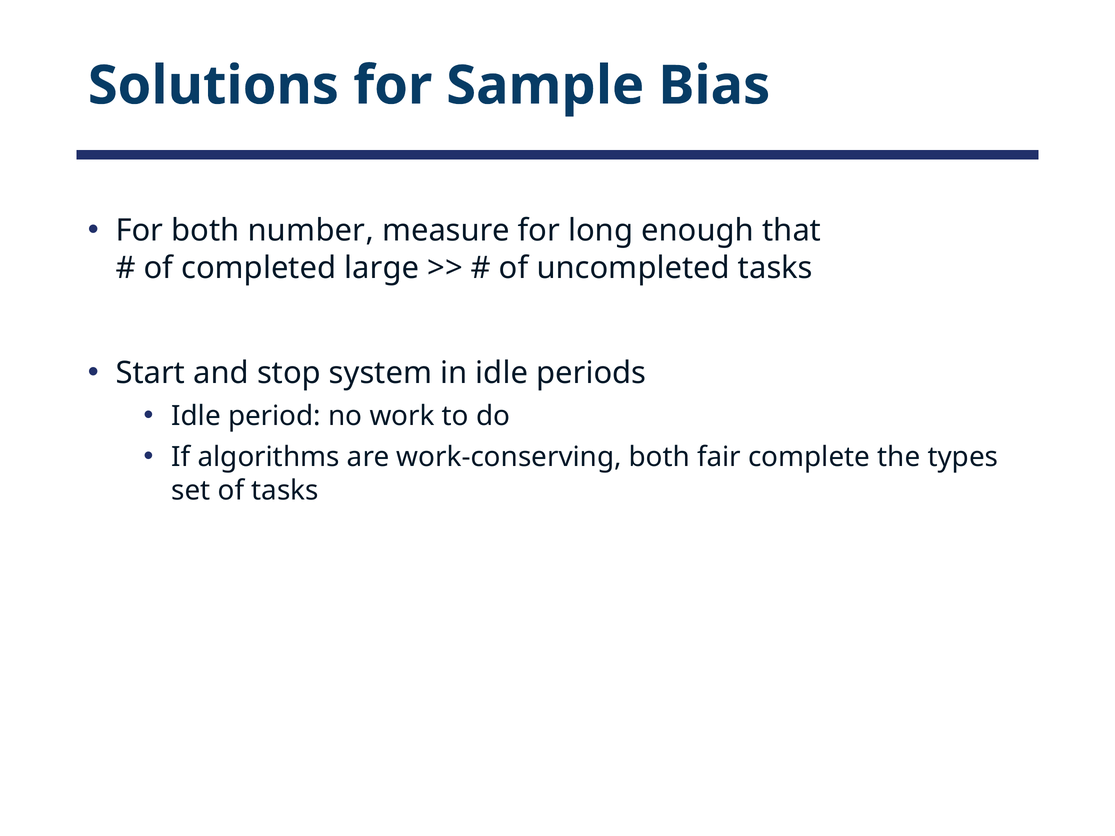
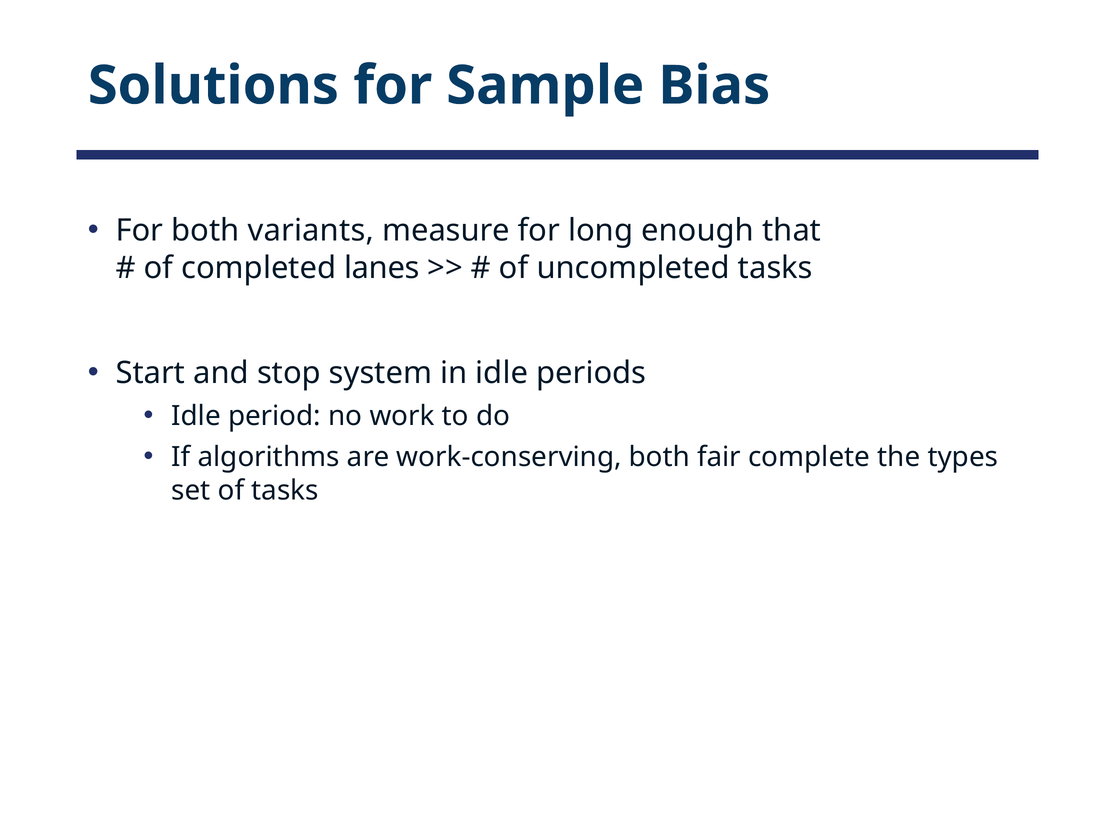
number: number -> variants (311, 231)
large: large -> lanes (382, 268)
